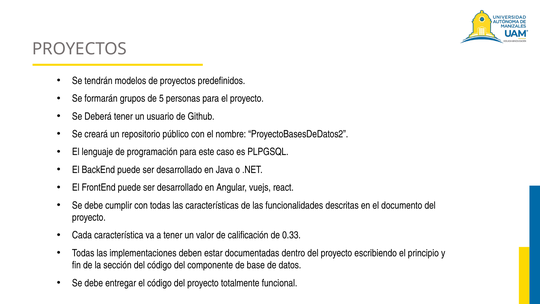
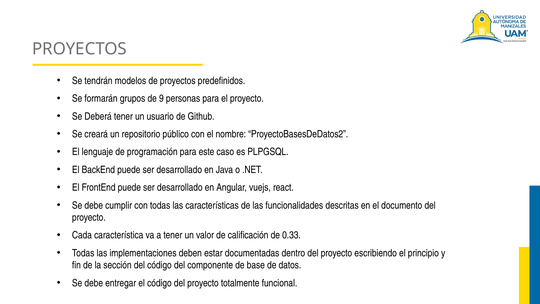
5: 5 -> 9 (161, 99)
